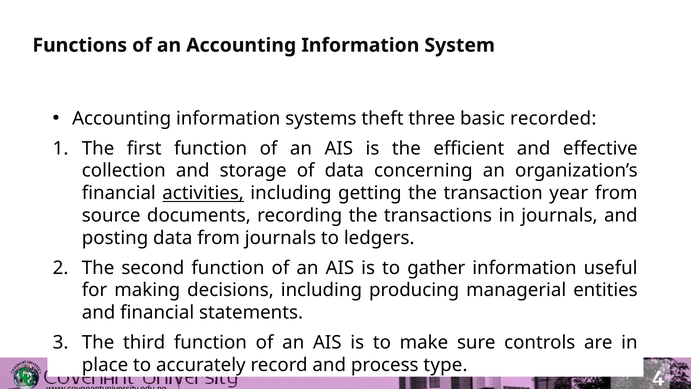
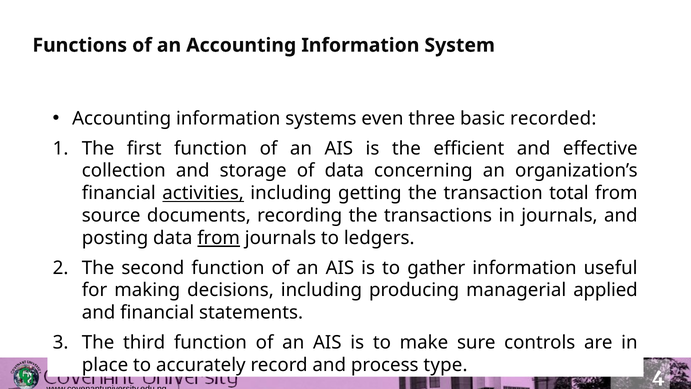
theft: theft -> even (382, 119)
year: year -> total (569, 193)
from underline: none -> present (219, 238)
entities: entities -> applied (605, 290)
